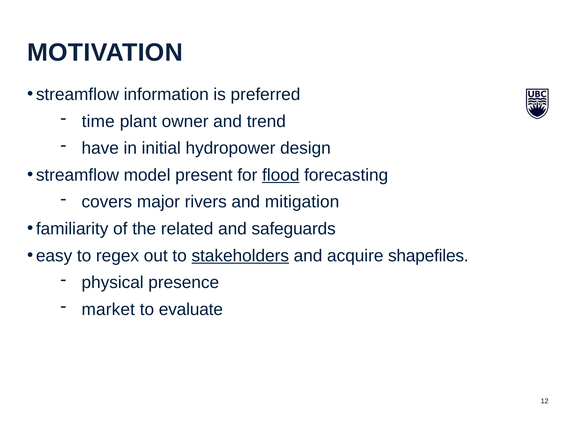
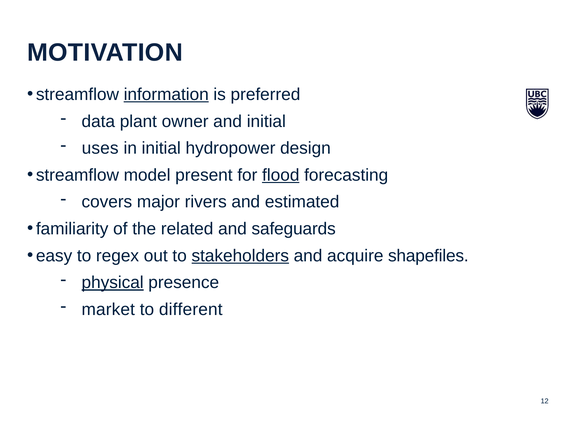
information underline: none -> present (166, 95)
time: time -> data (98, 121)
and trend: trend -> initial (266, 121)
have: have -> uses (100, 148)
mitigation: mitigation -> estimated (302, 202)
physical underline: none -> present (113, 283)
evaluate: evaluate -> different (191, 309)
